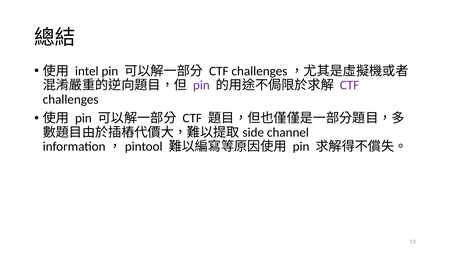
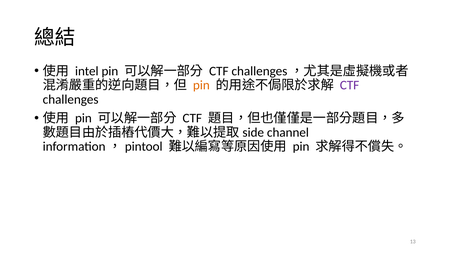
pin colour: purple -> orange (201, 85)
